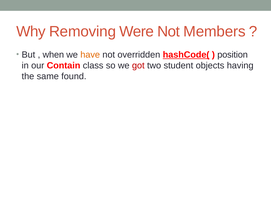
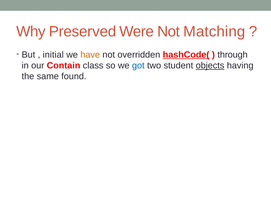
Removing: Removing -> Preserved (83, 32)
Members: Members -> Matching (214, 32)
when: when -> initial (53, 55)
position: position -> through (233, 55)
got colour: red -> blue (138, 66)
objects underline: none -> present (210, 66)
